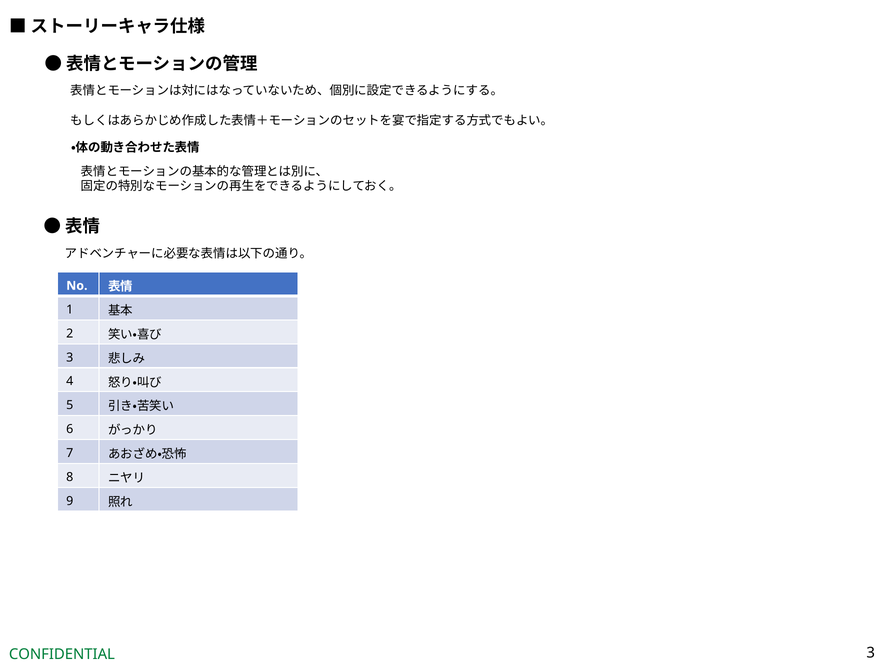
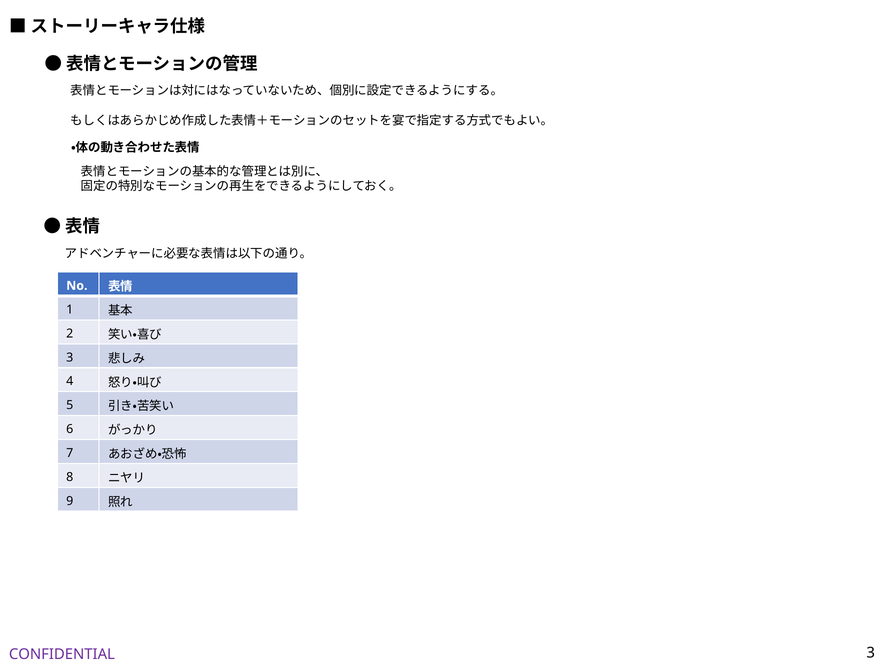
CONFIDENTIAL colour: green -> purple (62, 654)
